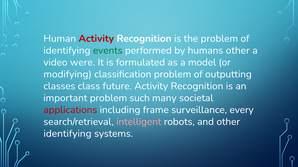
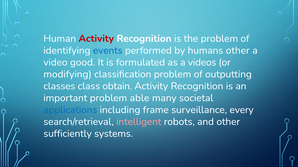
events colour: green -> blue (108, 51)
were: were -> good (83, 62)
model: model -> videos (202, 62)
future: future -> obtain (117, 86)
such: such -> able (140, 98)
applications colour: red -> blue (70, 110)
identifying: identifying -> sufficiently (68, 134)
